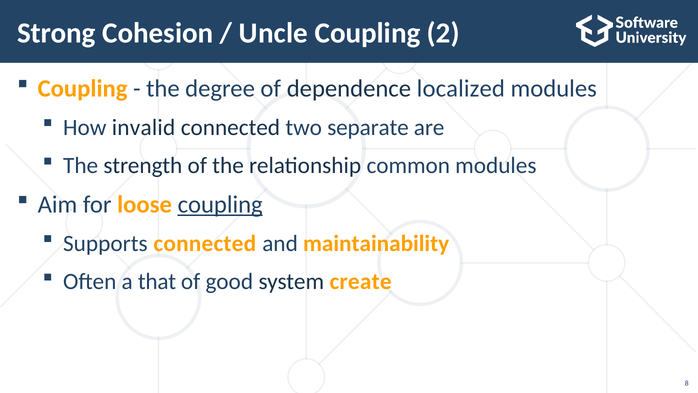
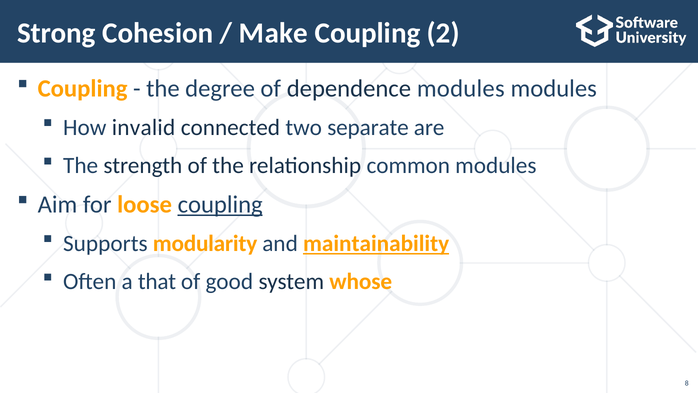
Uncle: Uncle -> Make (273, 33)
dependence localized: localized -> modules (461, 89)
Supports connected: connected -> modularity (205, 243)
maintainability underline: none -> present (376, 243)
create: create -> whose (361, 281)
